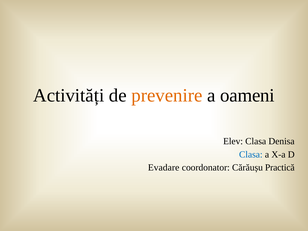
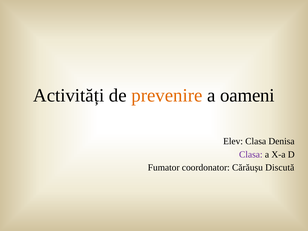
Clasa colour: blue -> purple (251, 154)
Evadare: Evadare -> Fumator (164, 168)
Practică: Practică -> Discută (280, 168)
